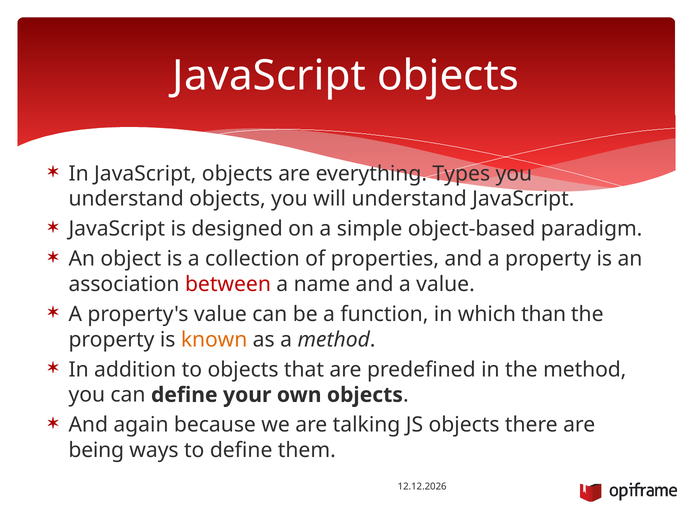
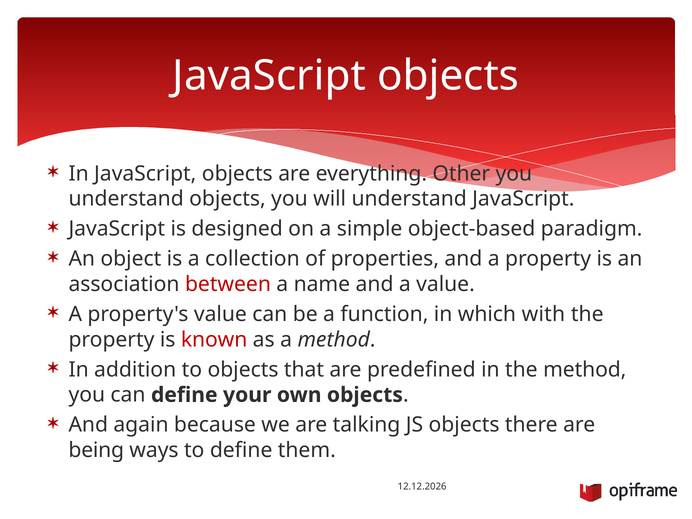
Types: Types -> Other (461, 174)
than: than -> with (543, 314)
known colour: orange -> red (214, 340)
